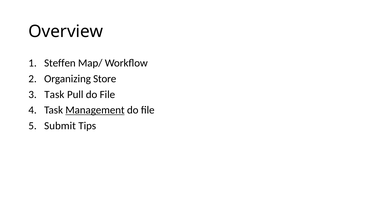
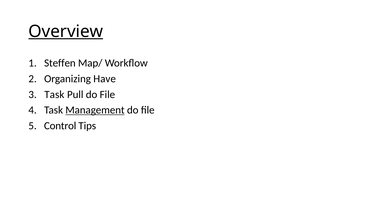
Overview underline: none -> present (66, 31)
Store: Store -> Have (105, 79)
Submit: Submit -> Control (60, 126)
